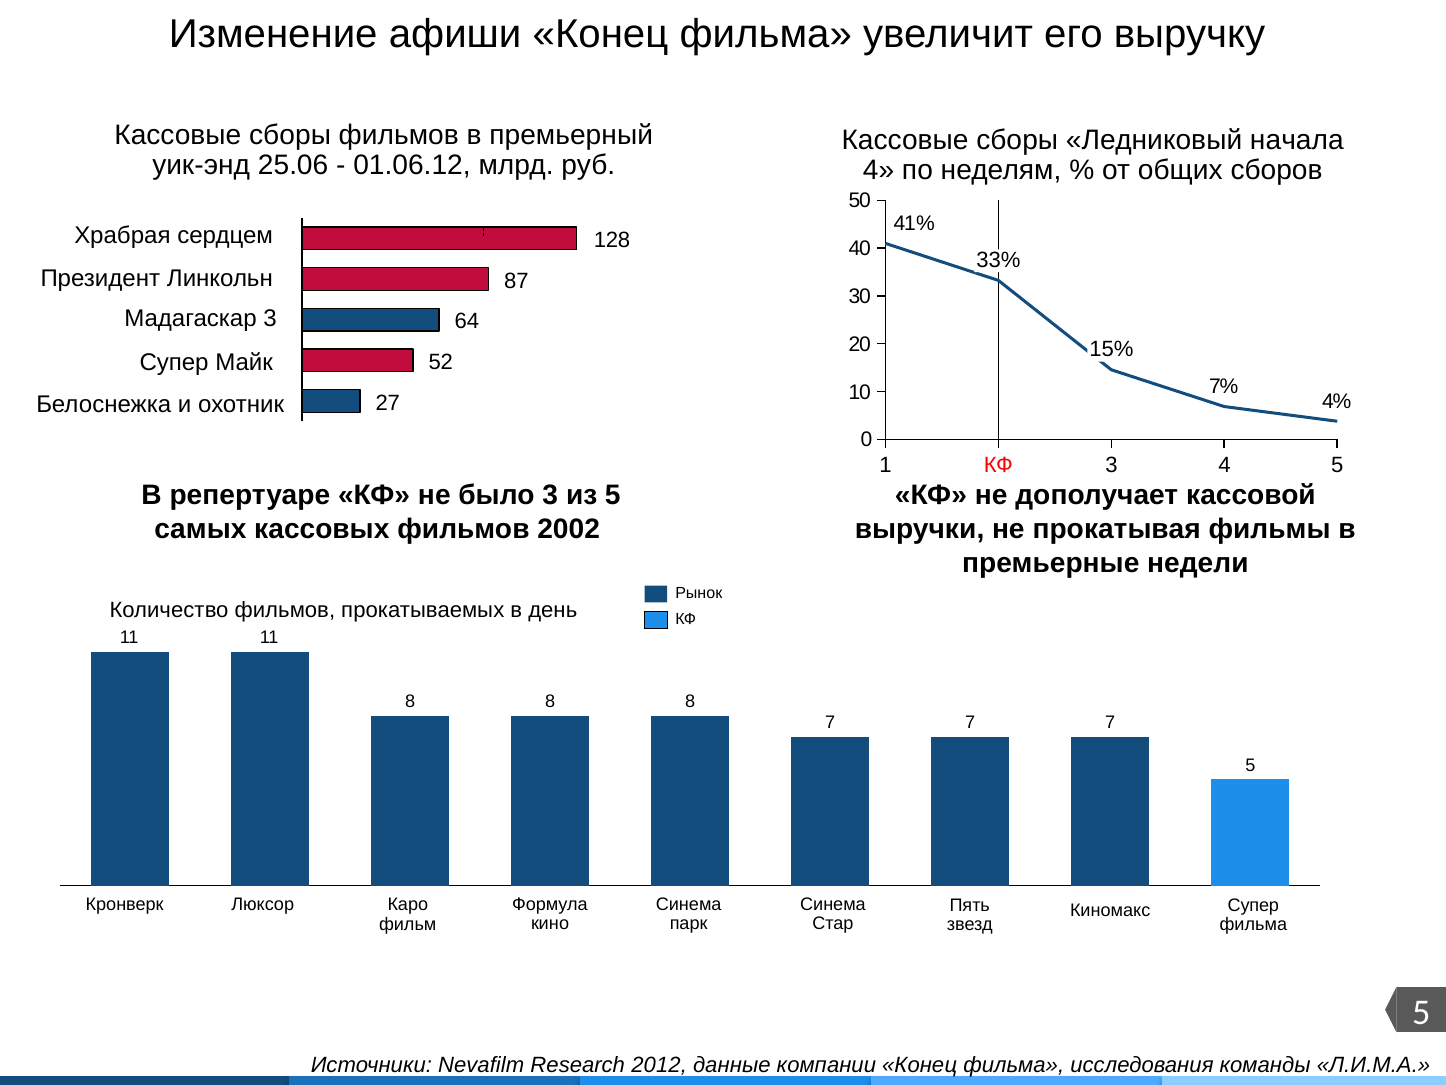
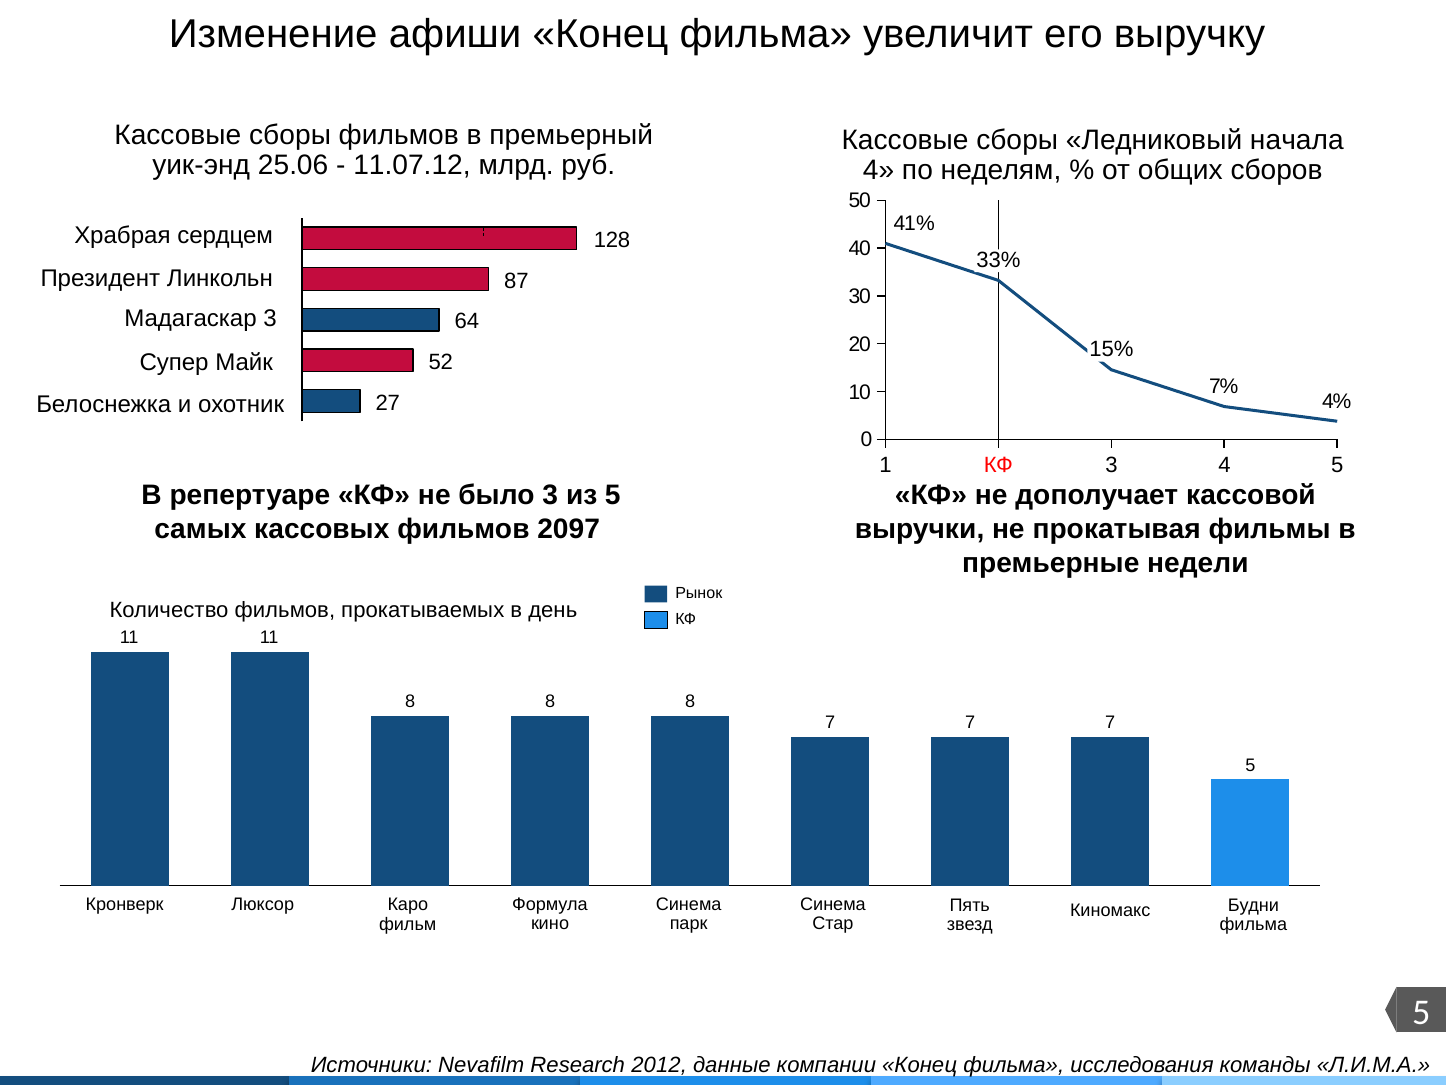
01.06.12: 01.06.12 -> 11.07.12 (412, 165)
2002: 2002 -> 2097 (569, 529)
Супер: Супер -> Будни (1253, 905)
